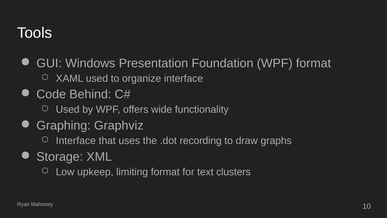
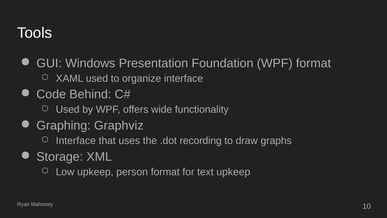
limiting: limiting -> person (132, 172)
text clusters: clusters -> upkeep (233, 172)
